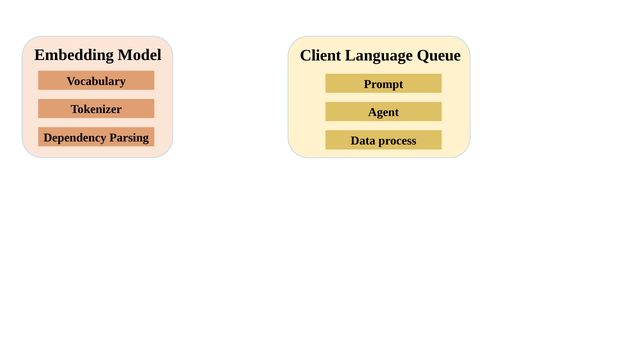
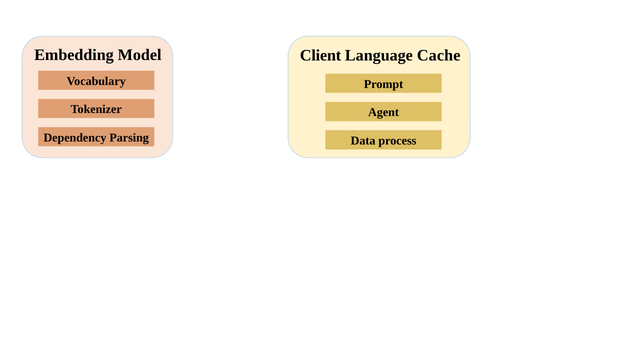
Queue: Queue -> Cache (439, 56)
